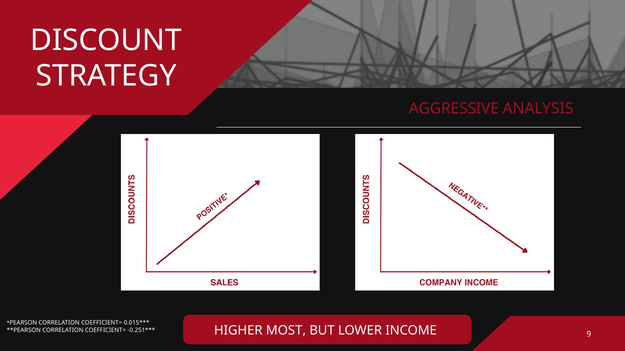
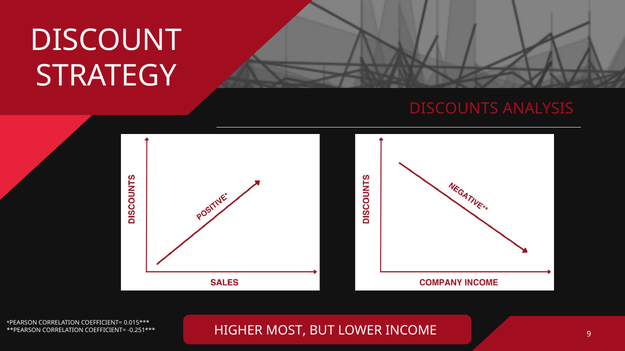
AGGRESSIVE: AGGRESSIVE -> DISCOUNTS (454, 109)
